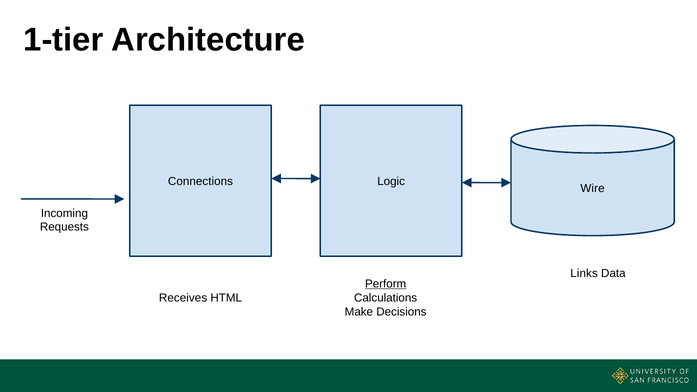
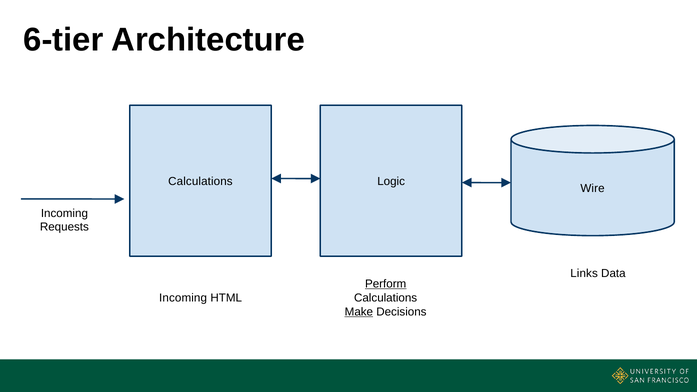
1-tier: 1-tier -> 6-tier (63, 40)
Connections: Connections -> Calculations (200, 181)
Receives: Receives -> Incoming (183, 298)
Make underline: none -> present (359, 312)
